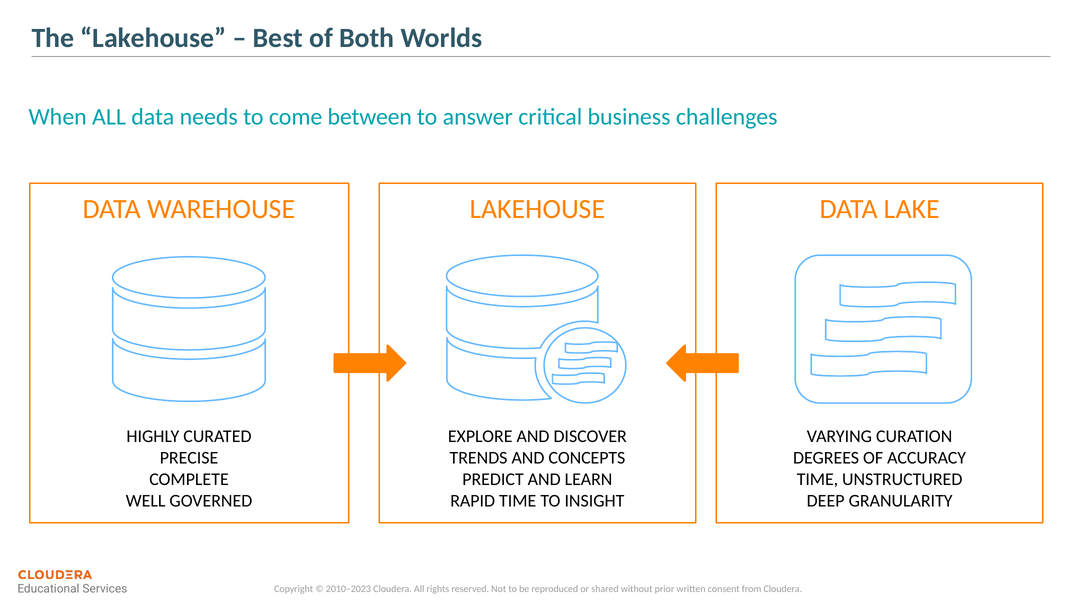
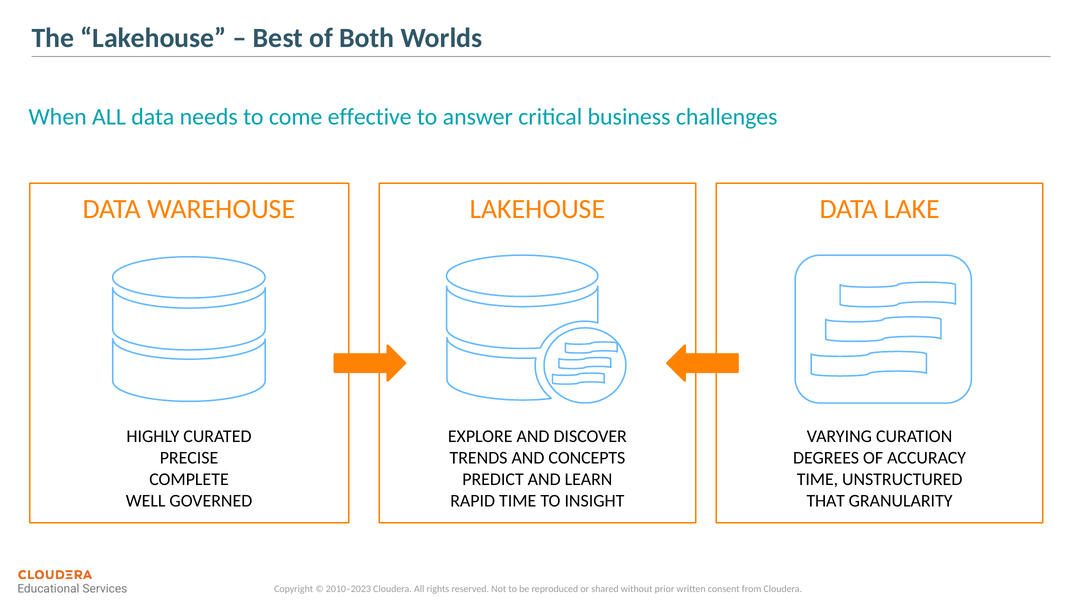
between: between -> effective (370, 117)
DEEP: DEEP -> THAT (826, 501)
